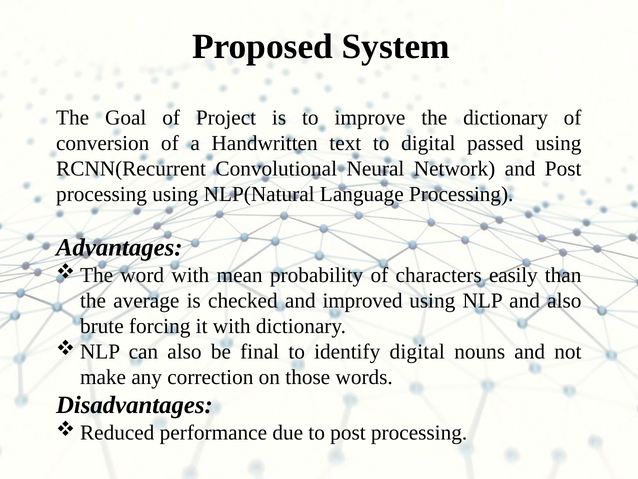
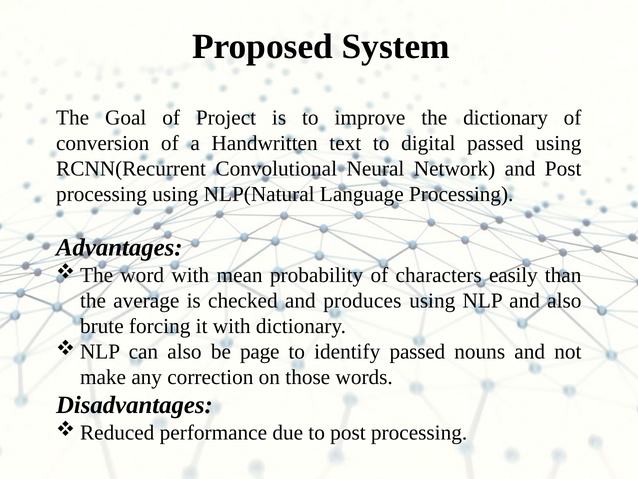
improved: improved -> produces (362, 300)
final: final -> page (260, 351)
identify digital: digital -> passed (417, 351)
